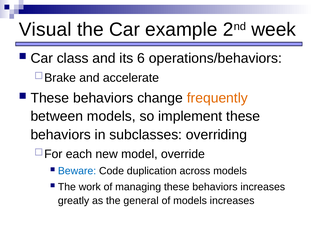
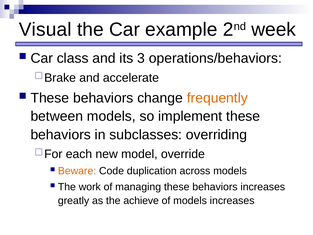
6: 6 -> 3 (141, 58)
Beware colour: blue -> orange (77, 171)
general: general -> achieve (141, 200)
